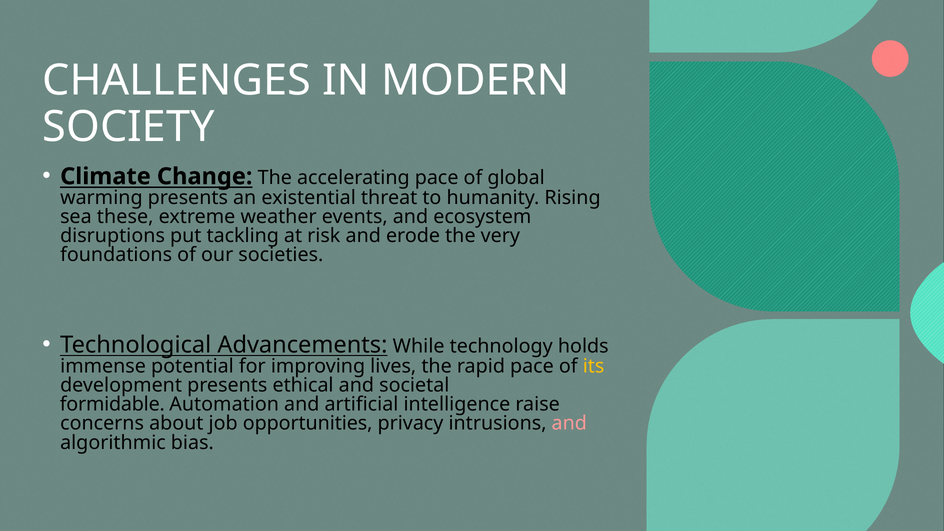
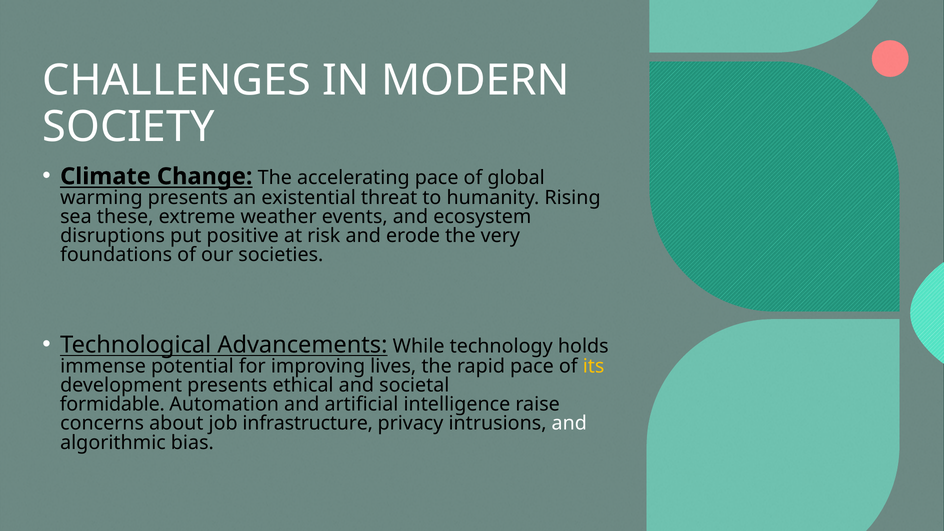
tackling: tackling -> positive (243, 236)
opportunities: opportunities -> infrastructure (308, 423)
and colour: pink -> white (569, 423)
